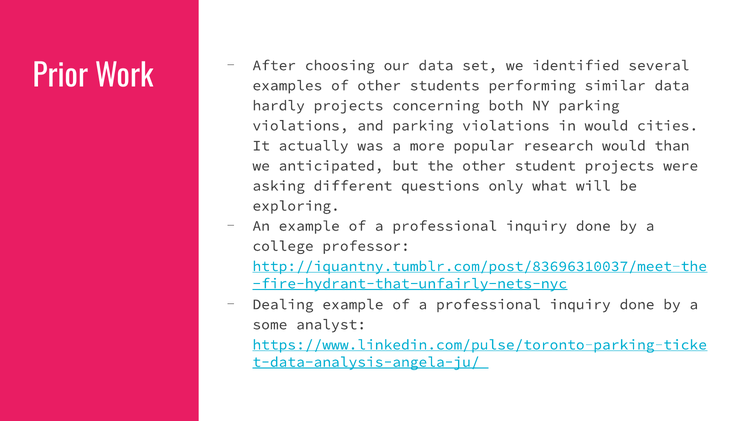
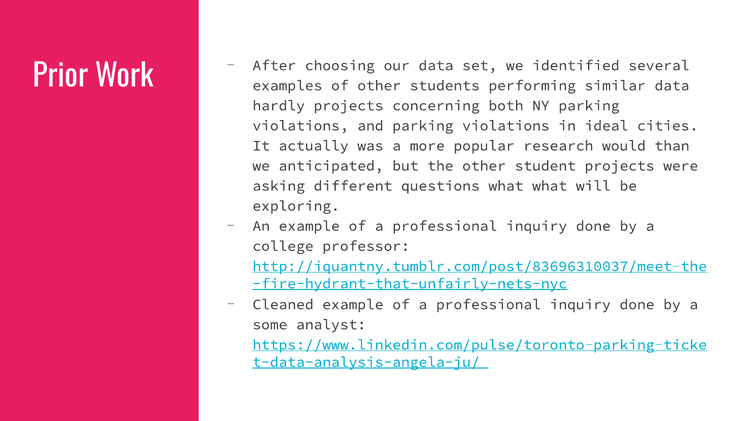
in would: would -> ideal (606, 126)
questions only: only -> what (506, 186)
Dealing: Dealing -> Cleaned (283, 304)
